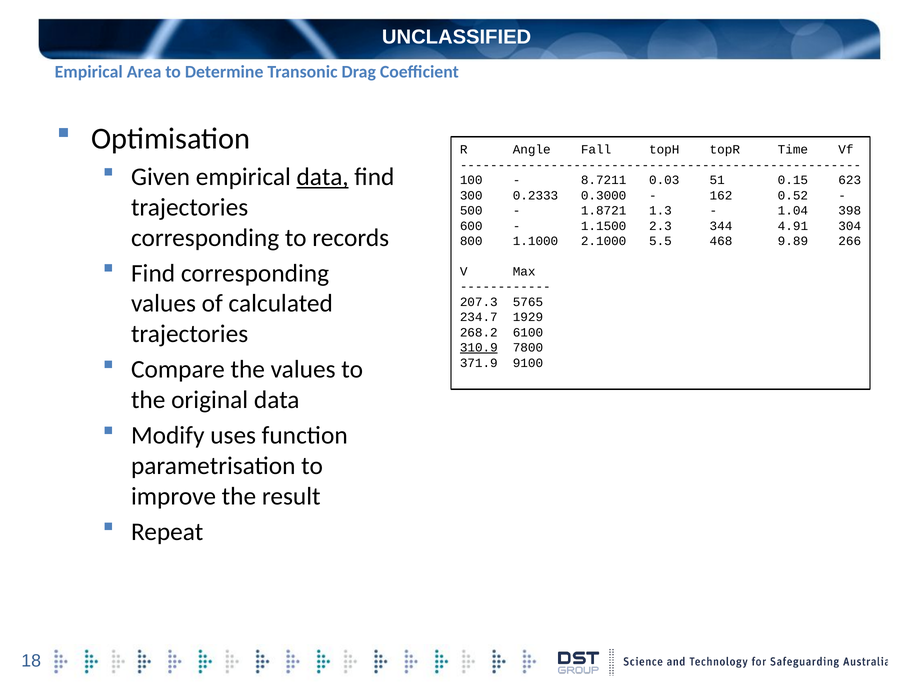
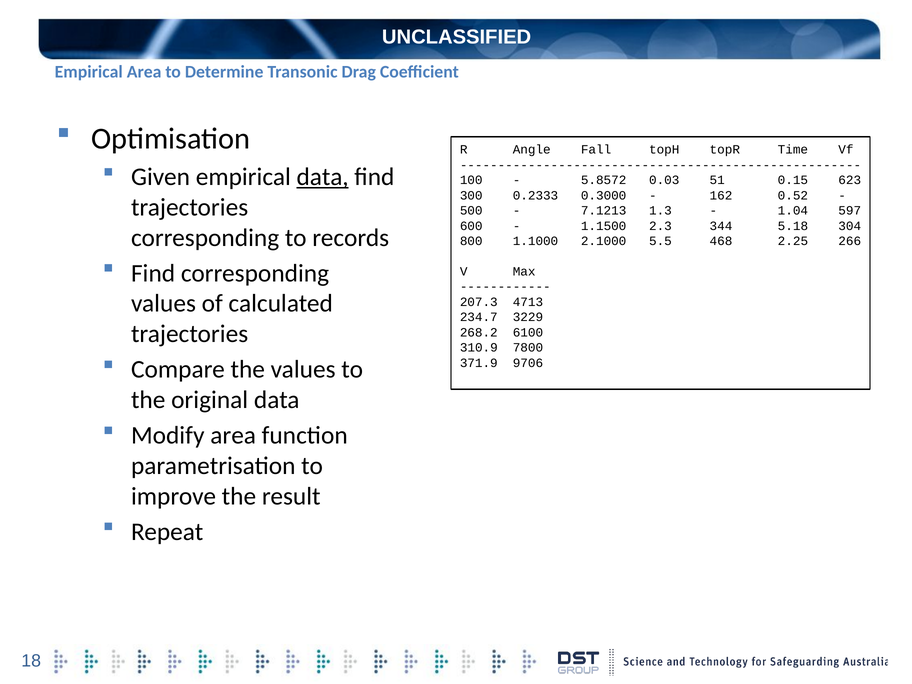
8.7211: 8.7211 -> 5.8572 (604, 180)
1.8721: 1.8721 -> 7.1213 (604, 211)
398: 398 -> 597 (850, 211)
4.91: 4.91 -> 5.18 (793, 226)
9.89: 9.89 -> 2.25 (793, 241)
5765: 5765 -> 4713 (528, 302)
1929: 1929 -> 3229 (528, 317)
310.9 underline: present -> none (479, 348)
9100: 9100 -> 9706 (528, 363)
Modify uses: uses -> area (233, 435)
